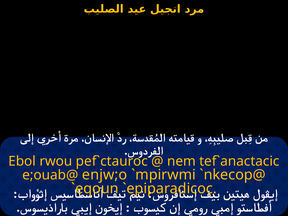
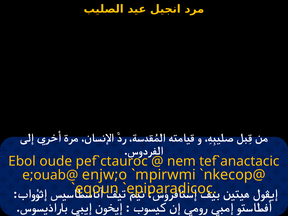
rwou: rwou -> oude (56, 161)
